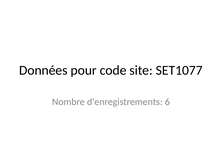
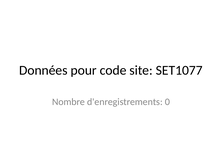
6: 6 -> 0 (167, 102)
